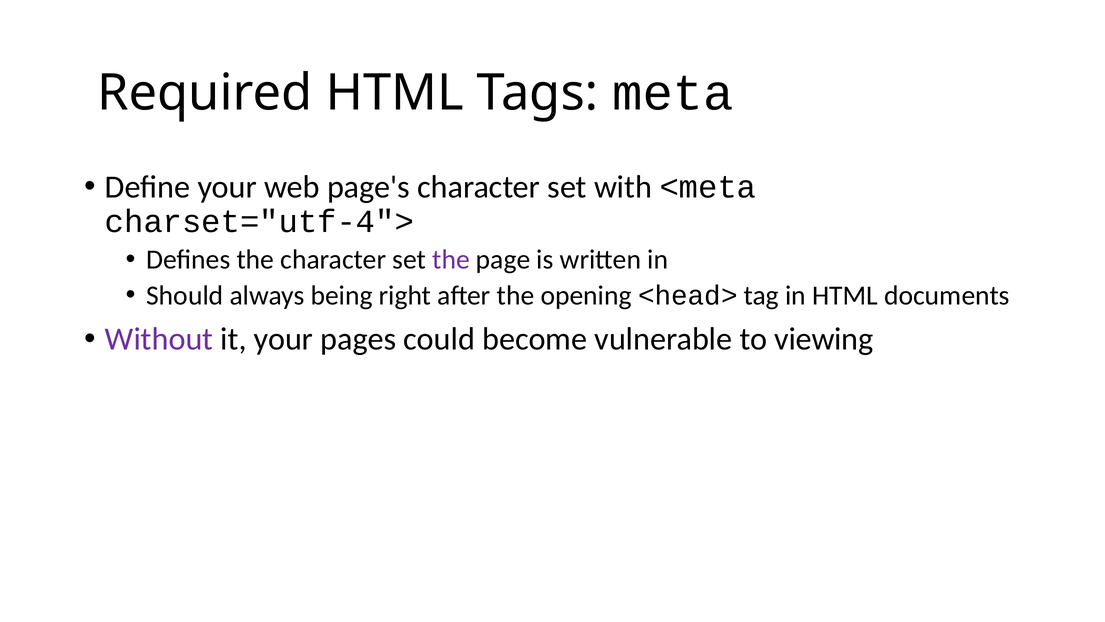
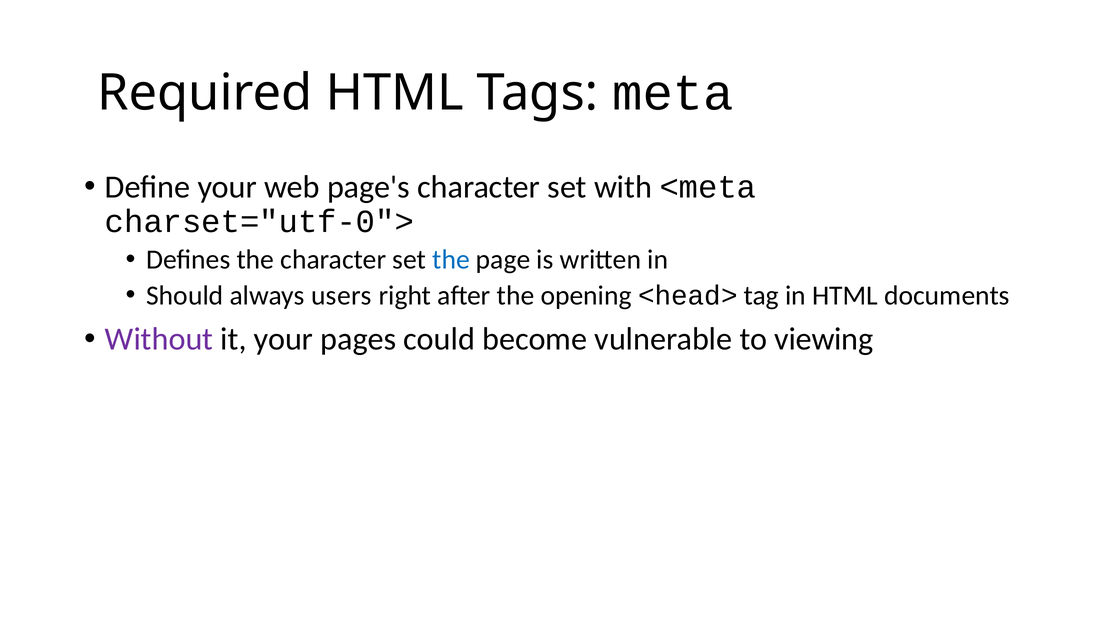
charset="utf-4">: charset="utf-4"> -> charset="utf-0"> (259, 222)
the colour: purple -> blue (451, 260)
being: being -> users (341, 295)
